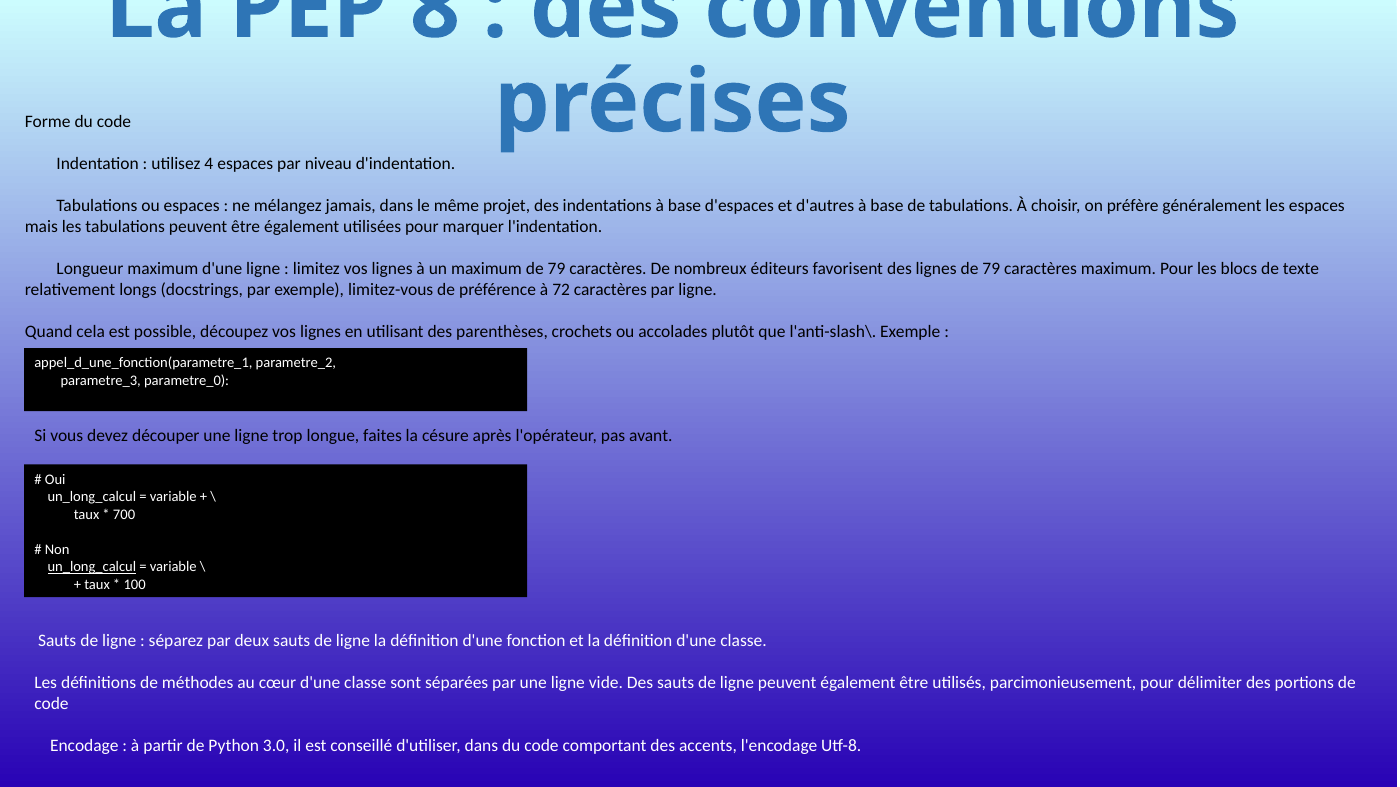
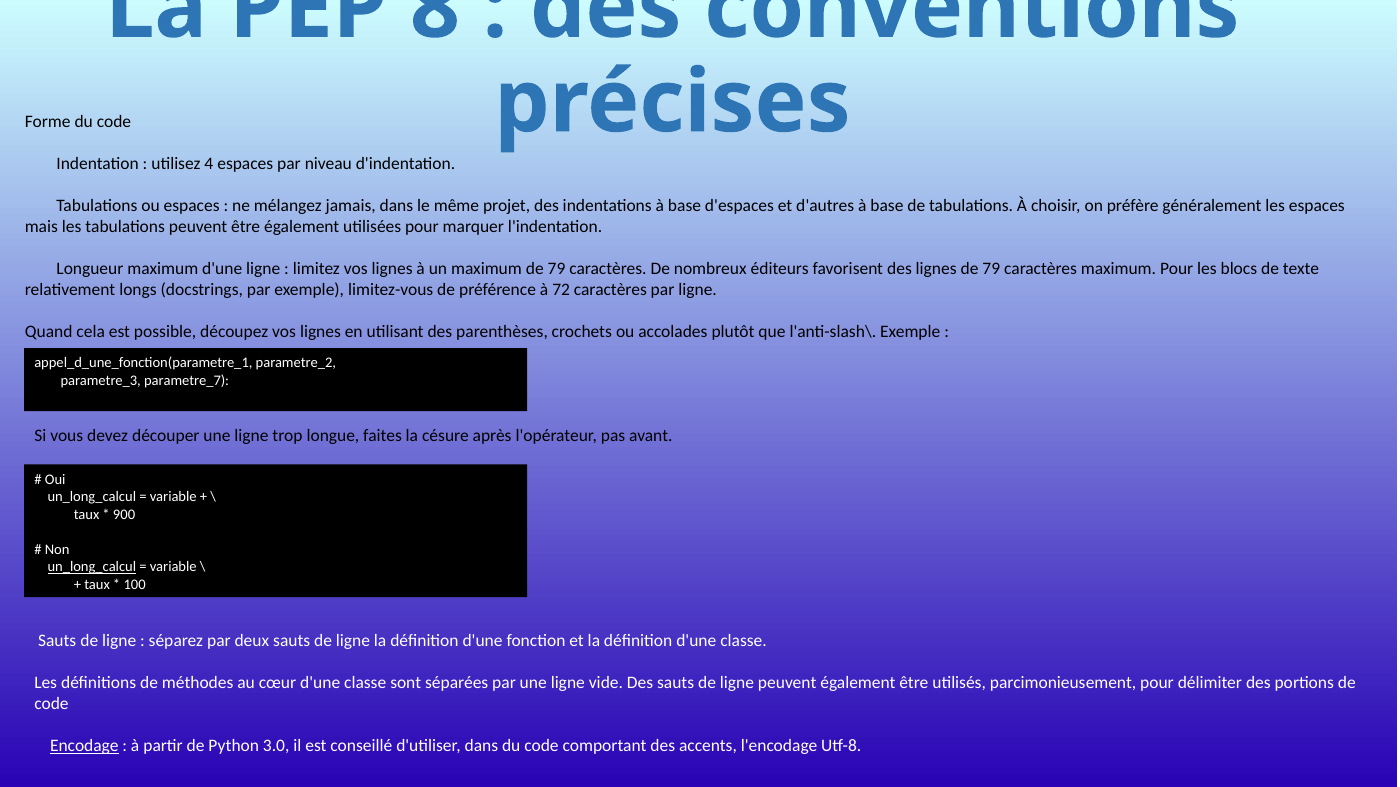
parametre_0: parametre_0 -> parametre_7 (187, 381)
700: 700 -> 900 (124, 515)
Encodage underline: none -> present (84, 746)
